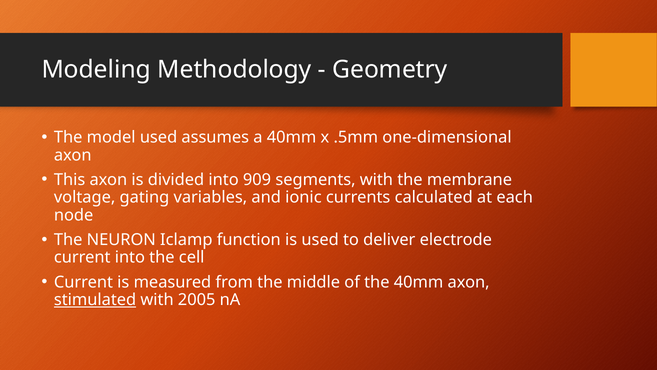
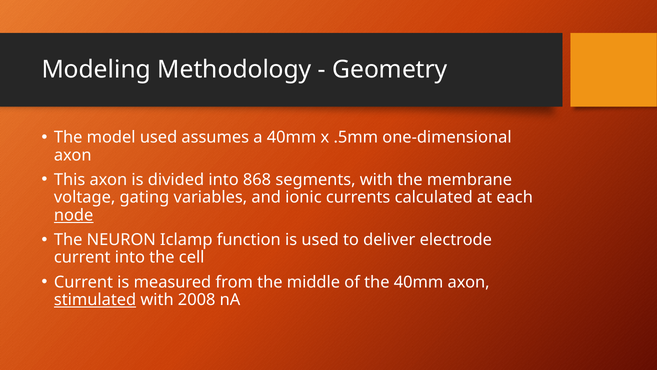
909: 909 -> 868 (257, 179)
node underline: none -> present (74, 215)
2005: 2005 -> 2008 (197, 300)
